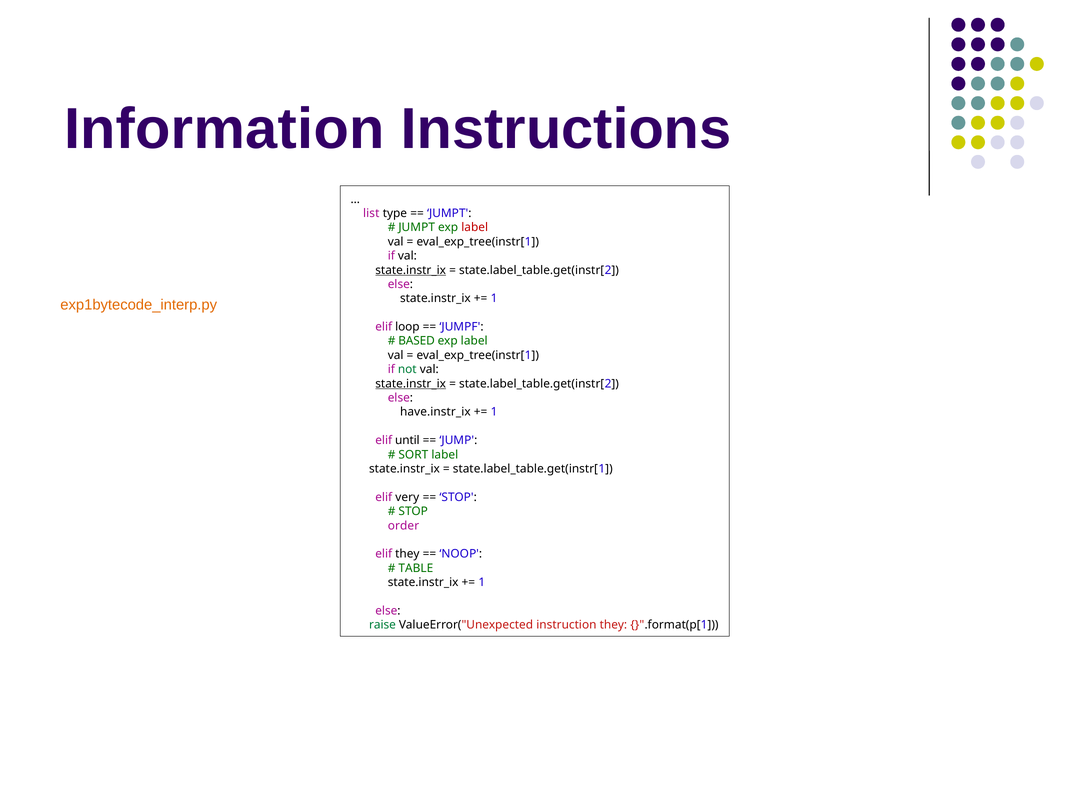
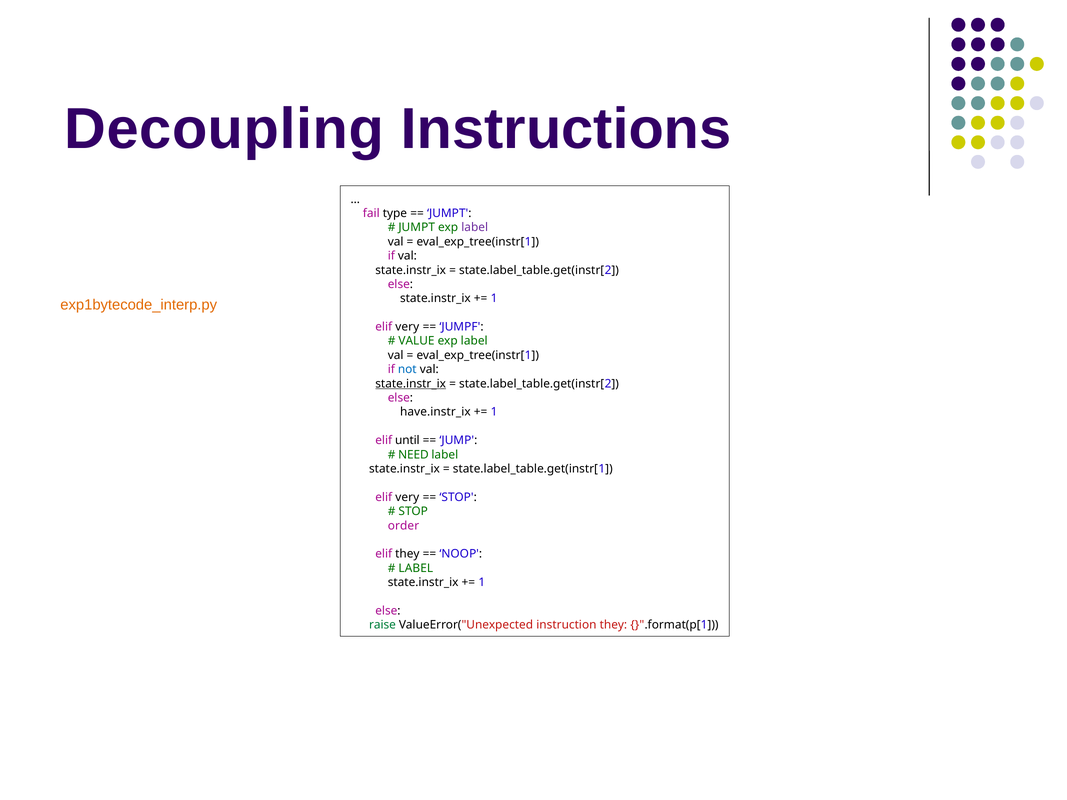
Information: Information -> Decoupling (224, 129)
list: list -> fail (371, 213)
label colour: red -> purple (475, 228)
state.instr_ix underline: present -> none (411, 270)
loop: loop -> very (407, 327)
BASED: BASED -> VALUE (416, 341)
not colour: green -> blue (407, 370)
SORT: SORT -> NEED (413, 455)
TABLE: TABLE -> LABEL (416, 568)
